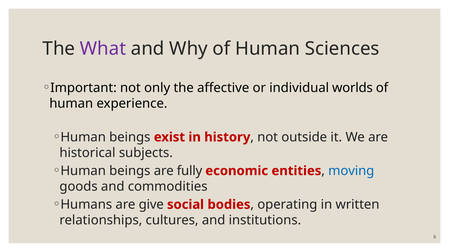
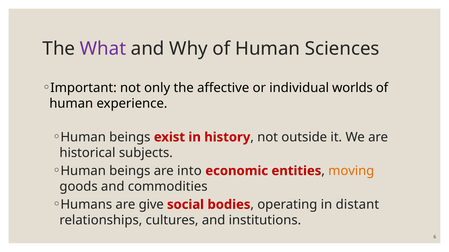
fully: fully -> into (189, 171)
moving colour: blue -> orange (351, 171)
written: written -> distant (357, 205)
